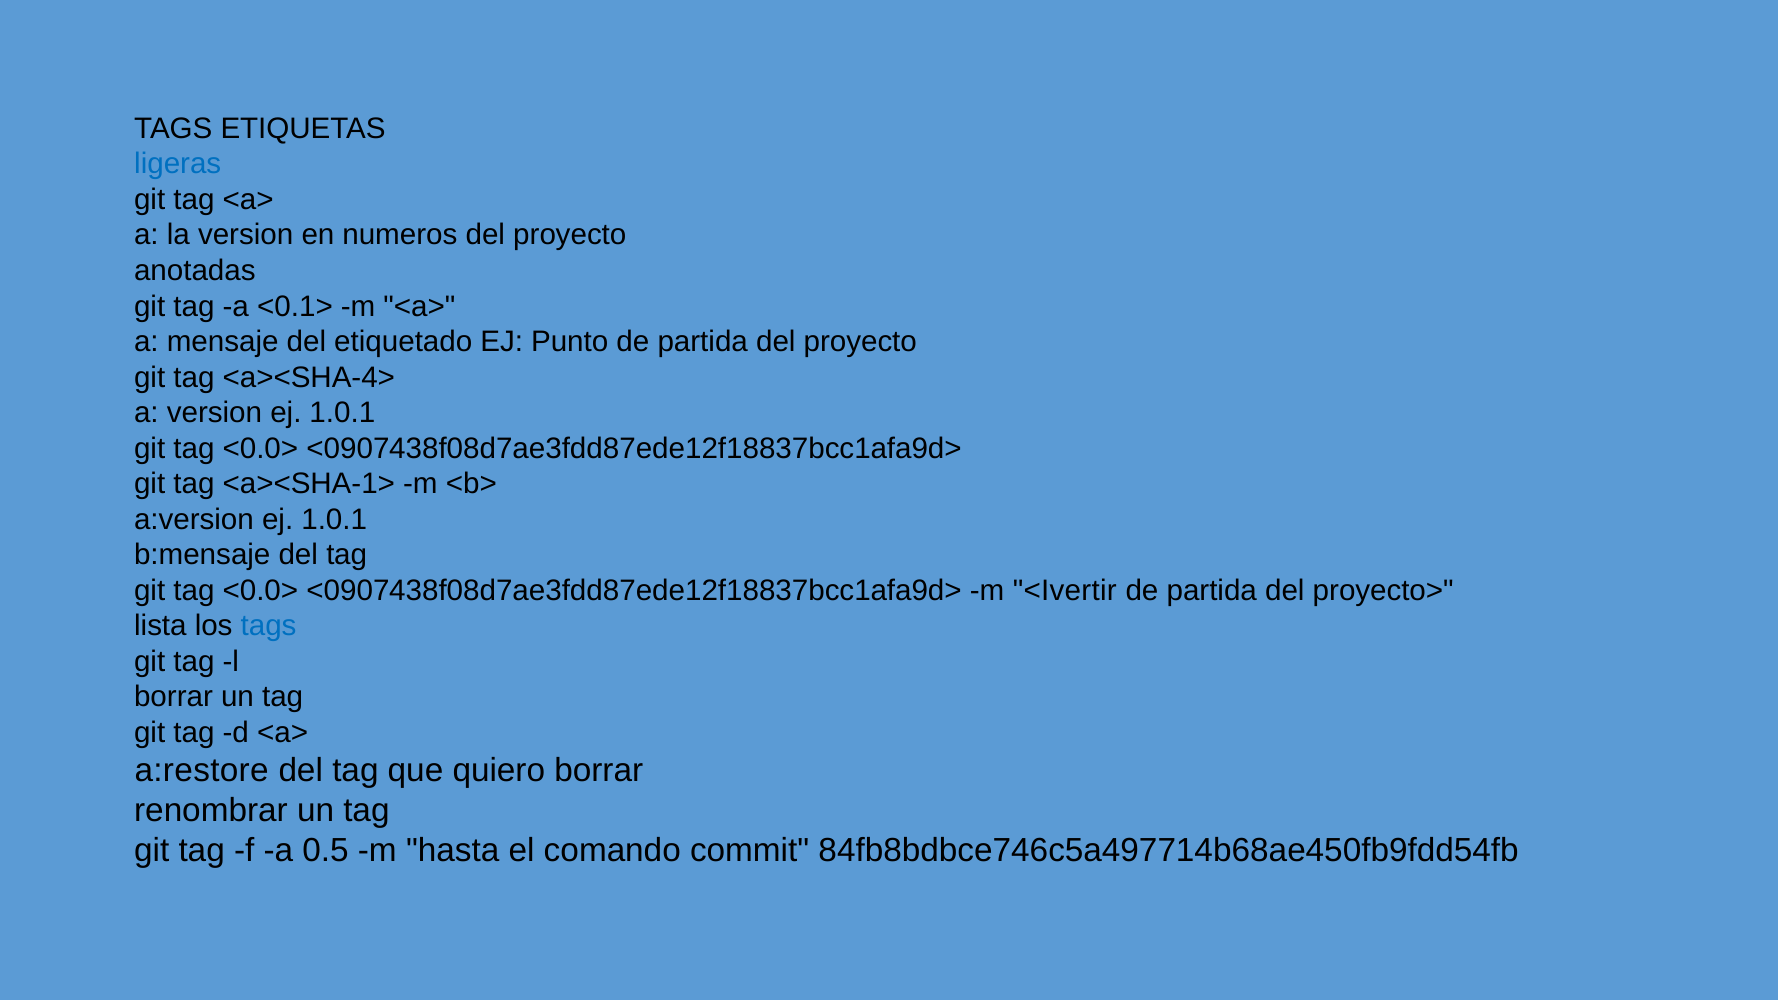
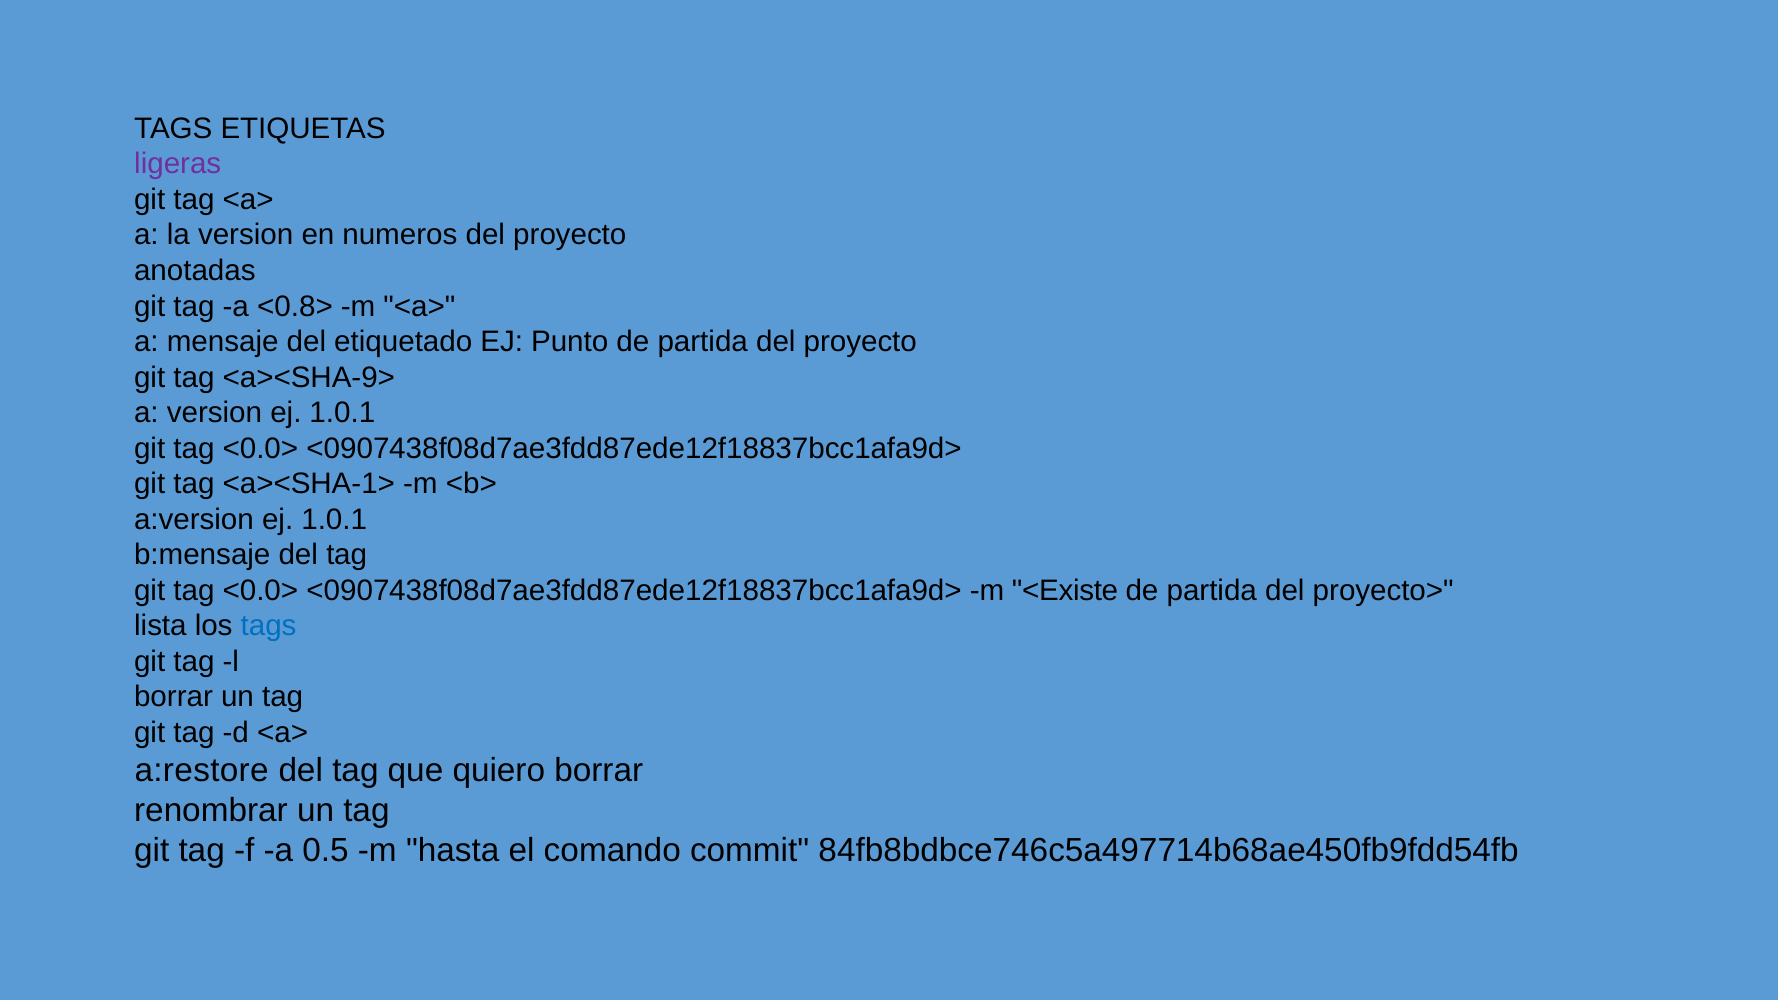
ligeras colour: blue -> purple (178, 164)
<0.1>: <0.1> -> <0.8> (295, 306)
<a><SHA-4>: <a><SHA-4> -> <a><SHA-9> (309, 377)
<Ivertir: <Ivertir -> <Existe (1065, 591)
